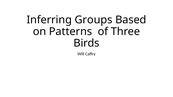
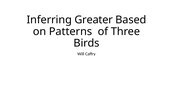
Groups: Groups -> Greater (94, 20)
